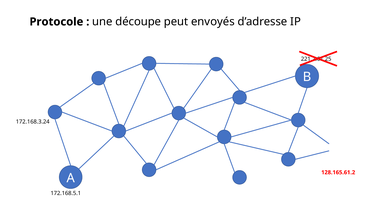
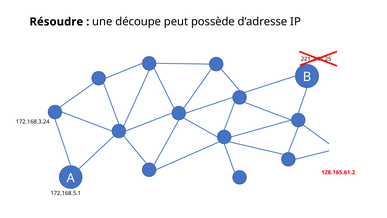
Protocole: Protocole -> Résoudre (56, 22)
envoyés: envoyés -> possède (213, 22)
